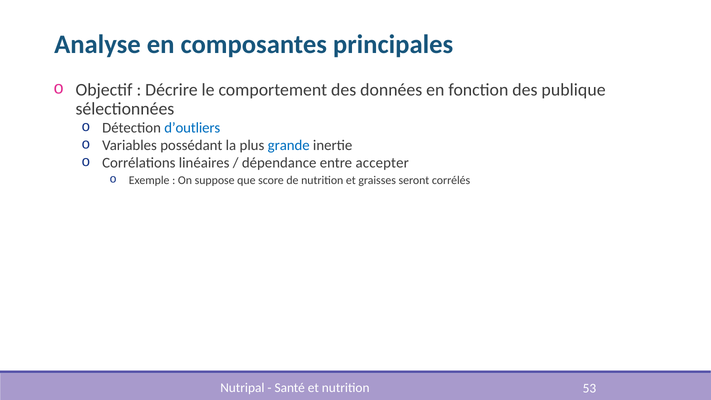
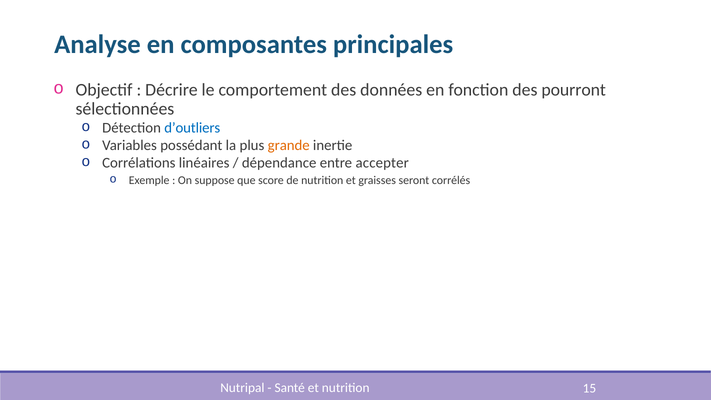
publique: publique -> pourront (574, 90)
grande colour: blue -> orange (289, 145)
53: 53 -> 15 (589, 388)
